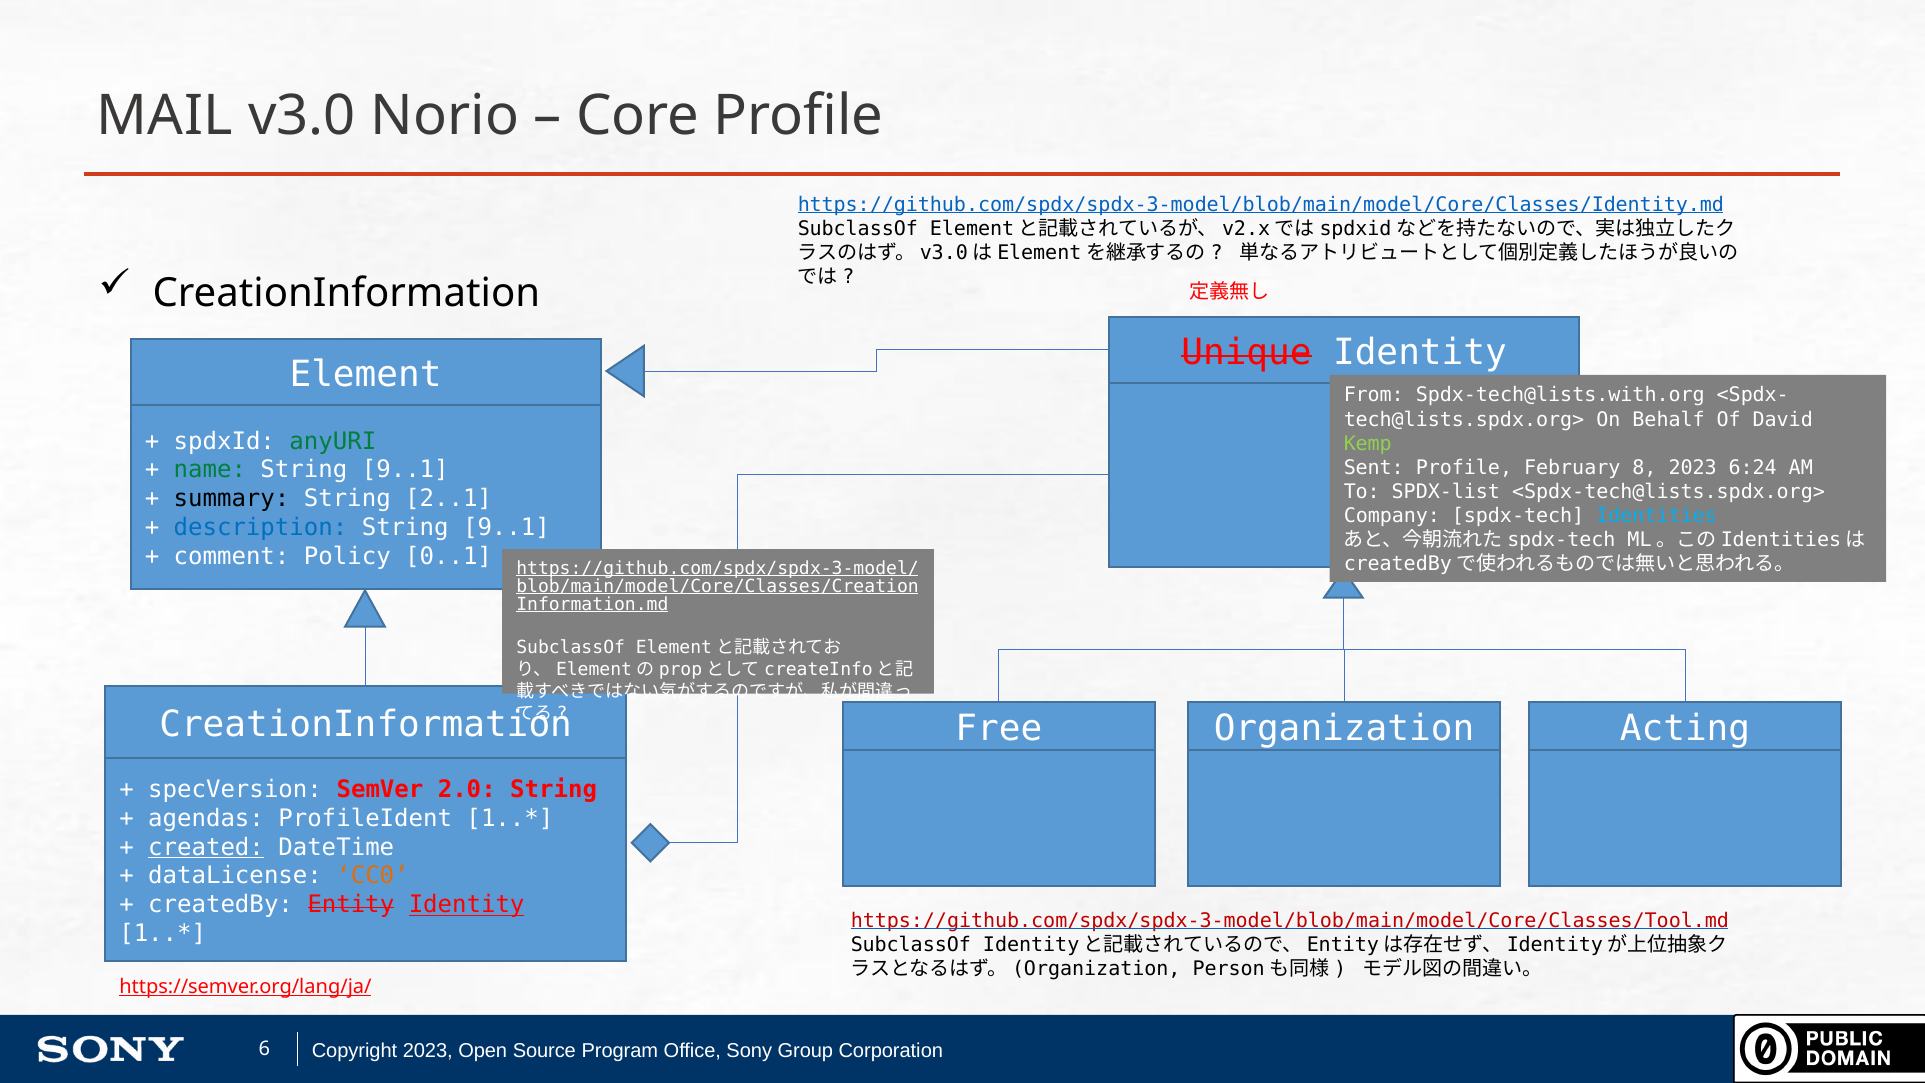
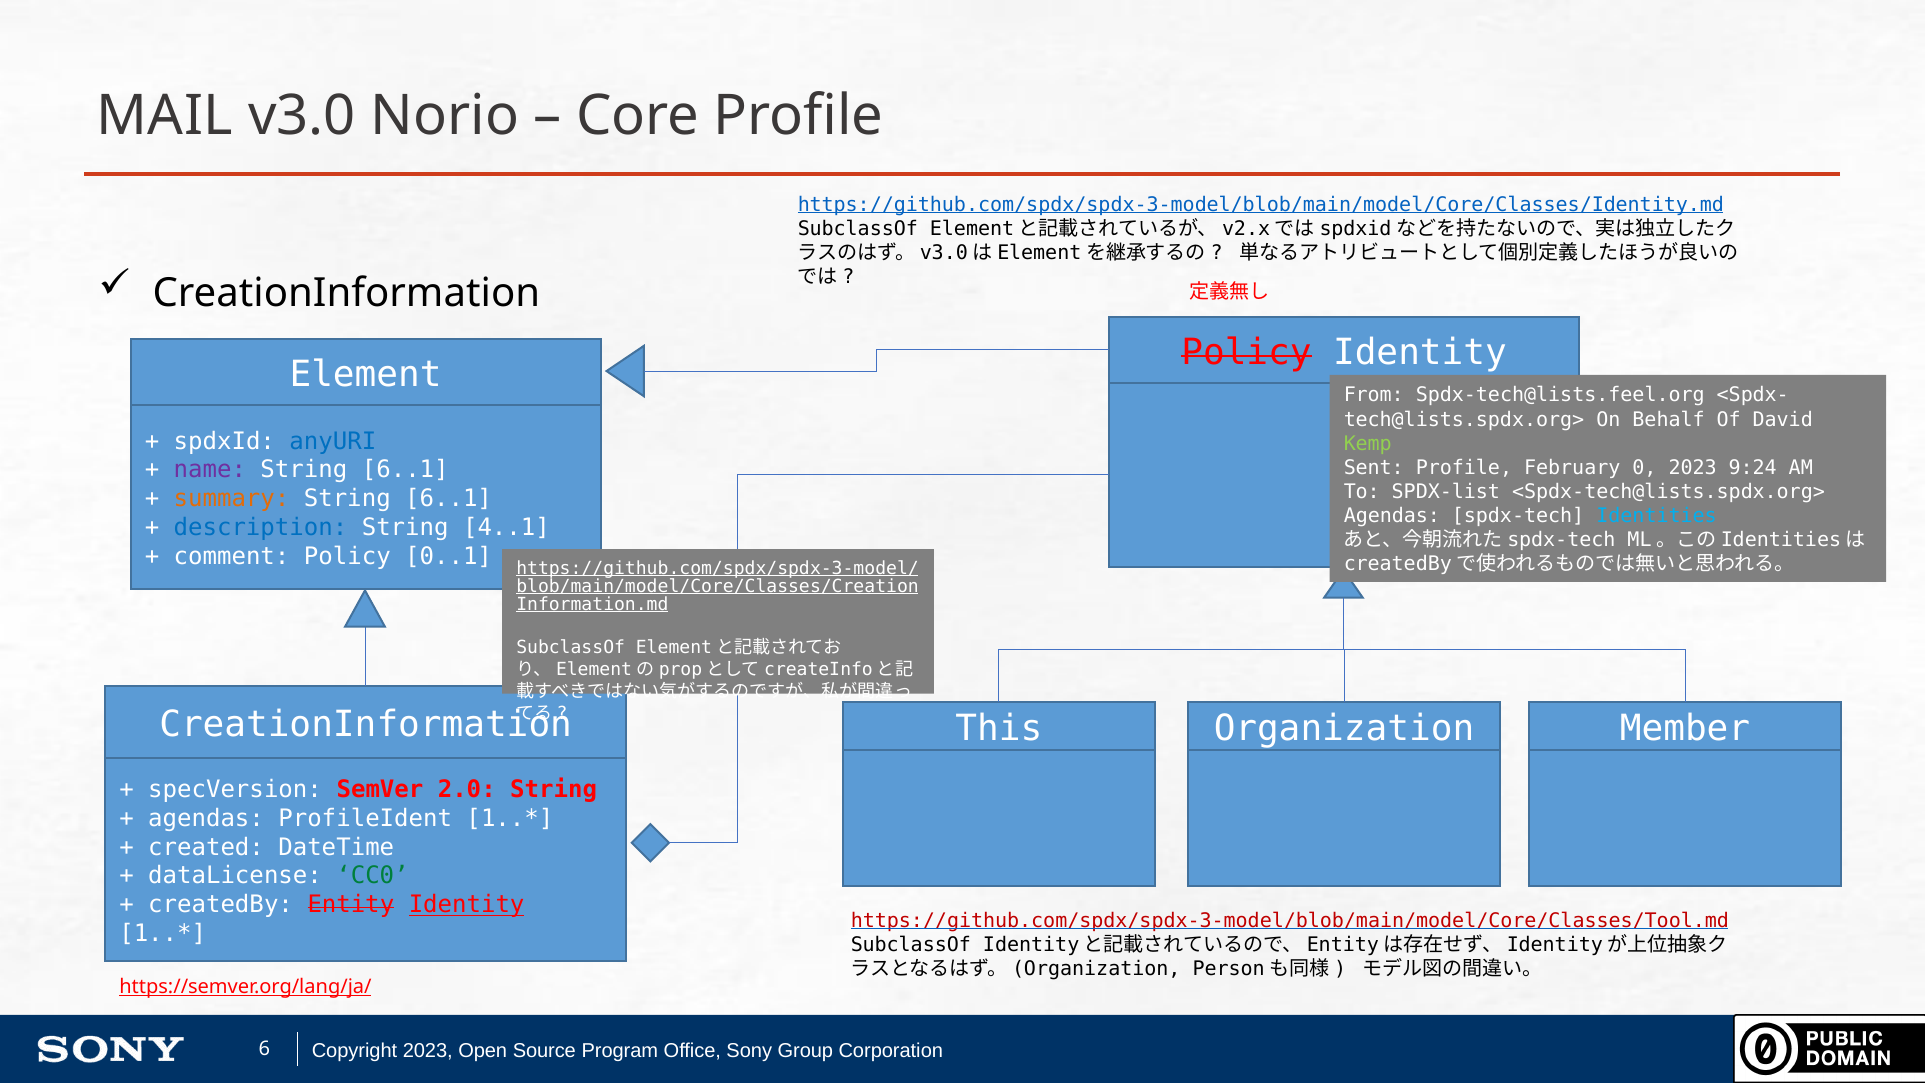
Unique: Unique -> Policy (1246, 352)
Spdx-tech@lists.with.org: Spdx-tech@lists.with.org -> Spdx-tech@lists.feel.org (1560, 395)
anyURI colour: green -> blue (333, 441)
8: 8 -> 0 (1645, 468)
6:24: 6:24 -> 9:24 (1753, 468)
name colour: green -> purple (210, 470)
9..1: 9..1 -> 6..1 (405, 470)
summary colour: black -> orange (232, 499)
2..1: 2..1 -> 6..1 (449, 499)
Company: Company -> Agendas (1392, 516)
9..1: 9..1 -> 4..1 (506, 528)
Free: Free -> This (999, 728)
Acting: Acting -> Member (1685, 728)
created underline: present -> none (206, 847)
CC0 colour: orange -> green (373, 876)
